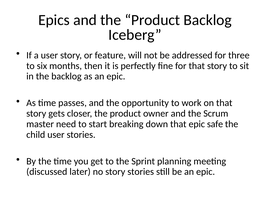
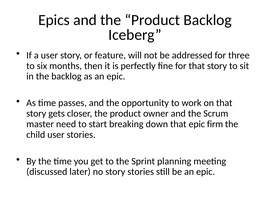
safe: safe -> firm (215, 124)
